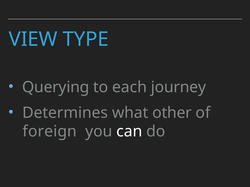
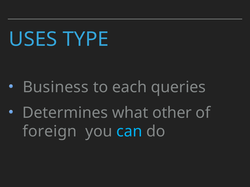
VIEW: VIEW -> USES (33, 39)
Querying: Querying -> Business (56, 87)
journey: journey -> queries (178, 87)
can colour: white -> light blue (129, 132)
